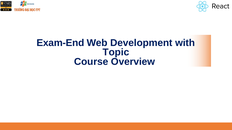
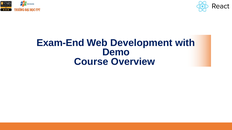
Topic: Topic -> Demo (116, 52)
